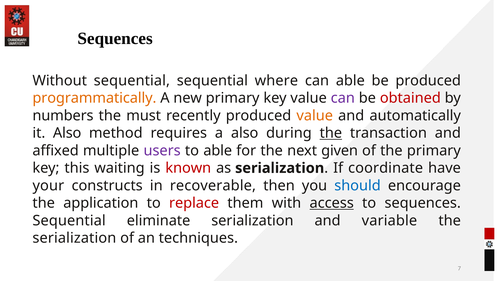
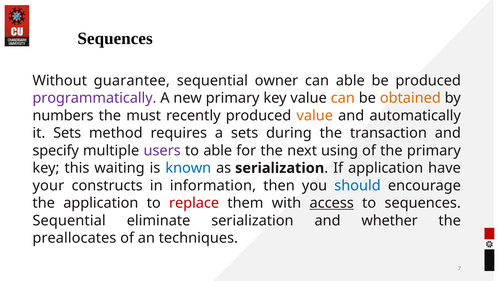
Without sequential: sequential -> guarantee (132, 81)
where: where -> owner (276, 81)
programmatically colour: orange -> purple (94, 98)
can colour: purple -> orange (343, 98)
obtained colour: red -> orange (410, 98)
it Also: Also -> Sets (67, 133)
a also: also -> sets (245, 133)
the underline: present -> none (331, 133)
affixed: affixed -> specify (56, 150)
given: given -> using (340, 150)
known colour: red -> blue (188, 168)
If coordinate: coordinate -> application (386, 168)
recoverable: recoverable -> information (213, 185)
variable: variable -> whether (390, 220)
serialization: serialization -> preallocates (74, 238)
